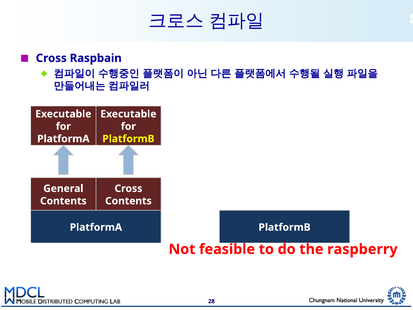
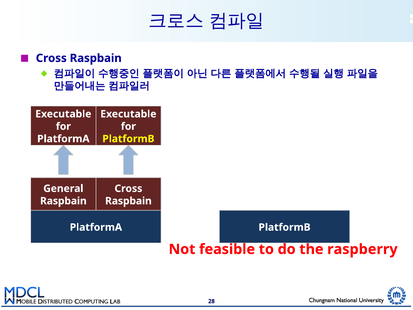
Contents: Contents -> Raspbain (63, 201)
Contents: Contents -> Raspbain (128, 201)
